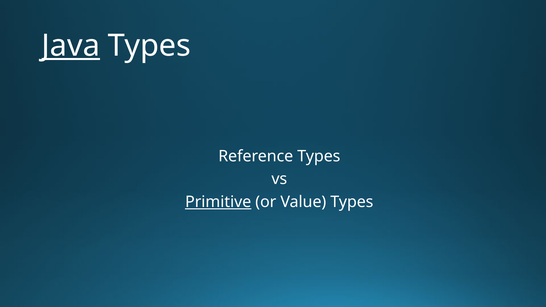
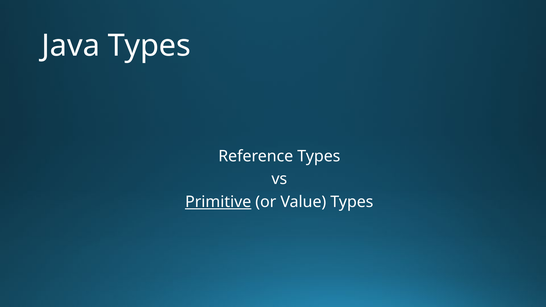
Java underline: present -> none (71, 46)
